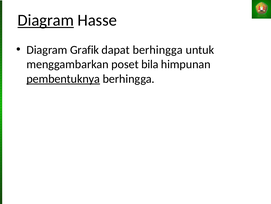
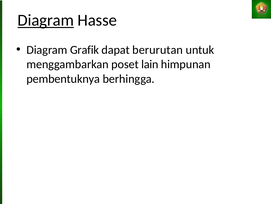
dapat berhingga: berhingga -> berurutan (158, 50)
bila: bila -> lain (150, 64)
pembentuknya underline: present -> none (63, 79)
